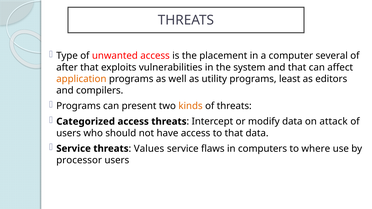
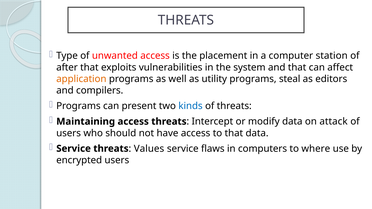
several: several -> station (332, 56)
least: least -> steal (290, 79)
kinds colour: orange -> blue (191, 106)
Categorized: Categorized -> Maintaining (86, 122)
processor: processor -> encrypted (79, 160)
